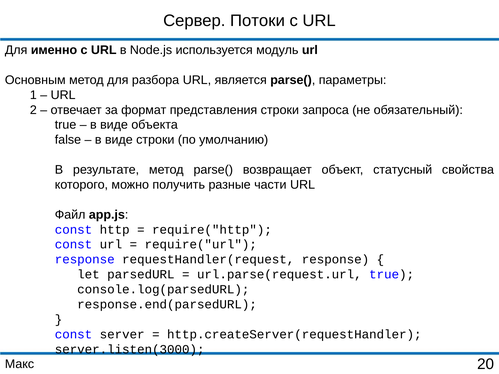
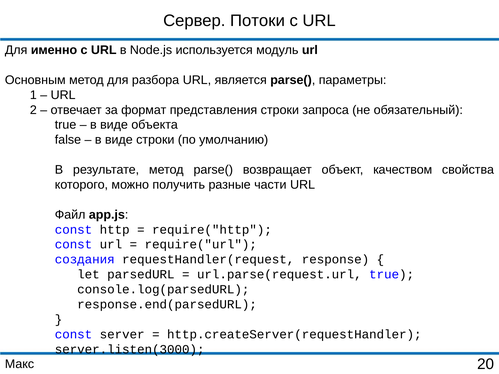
статусный: статусный -> качеством (403, 170)
response: response -> создания (85, 260)
